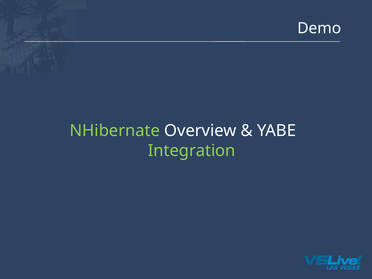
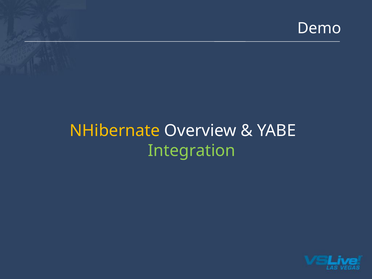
NHibernate colour: light green -> yellow (115, 131)
